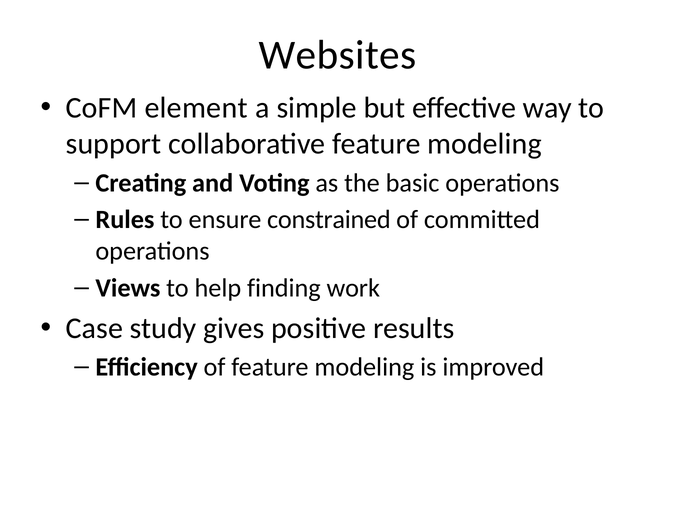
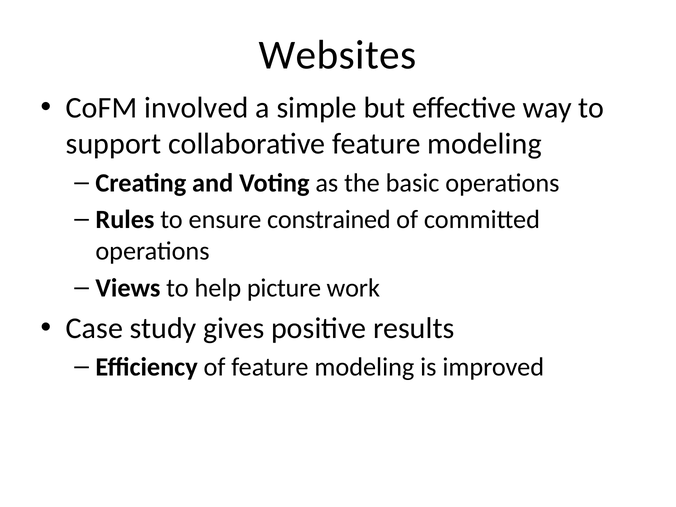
element: element -> involved (196, 108)
finding: finding -> picture (284, 288)
